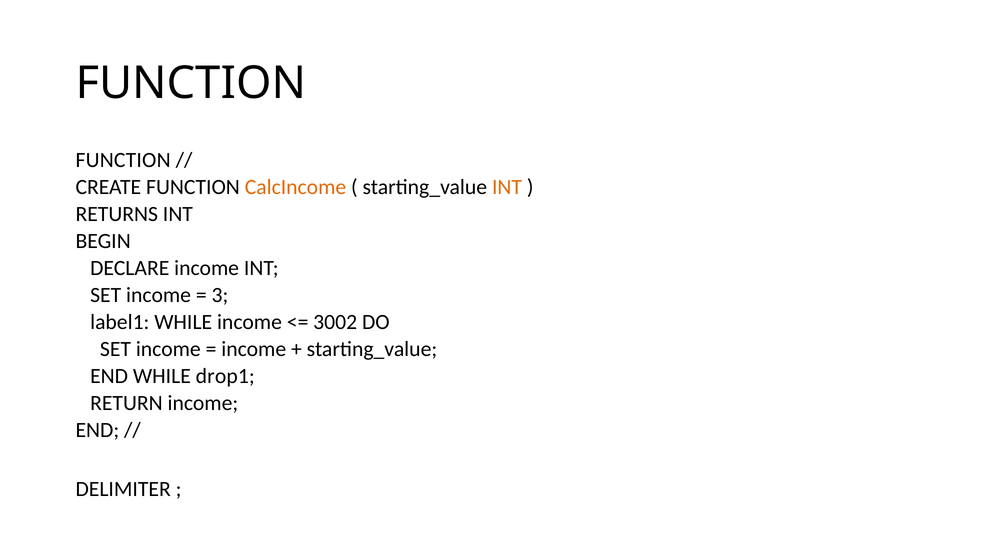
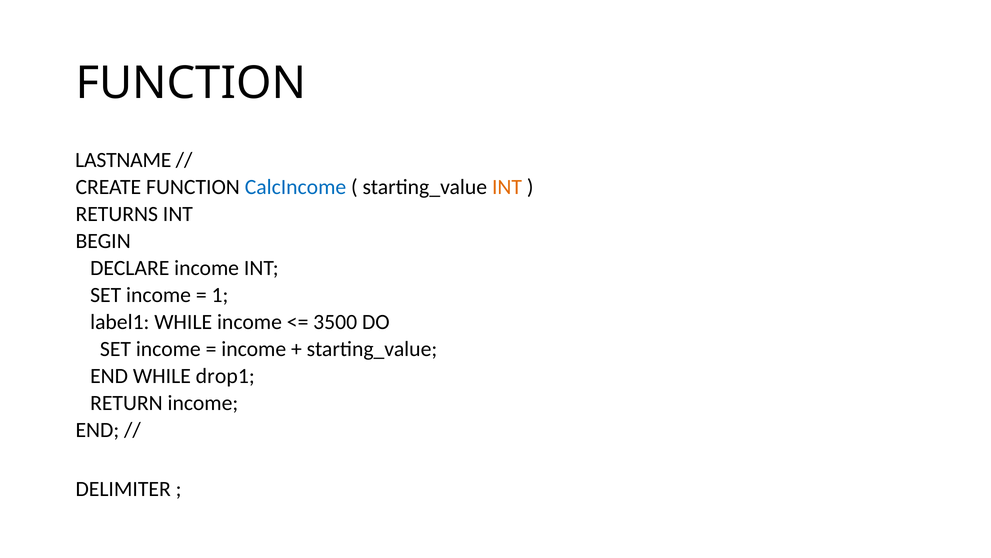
FUNCTION: FUNCTION -> LASTNAME (123, 160)
CalcIncome colour: orange -> blue (295, 187)
3: 3 -> 1 (220, 295)
3002: 3002 -> 3500 (335, 322)
